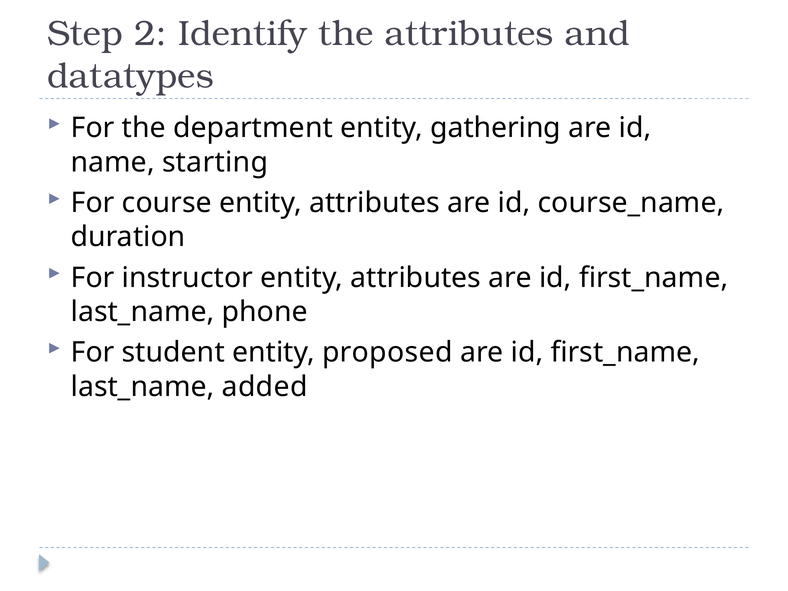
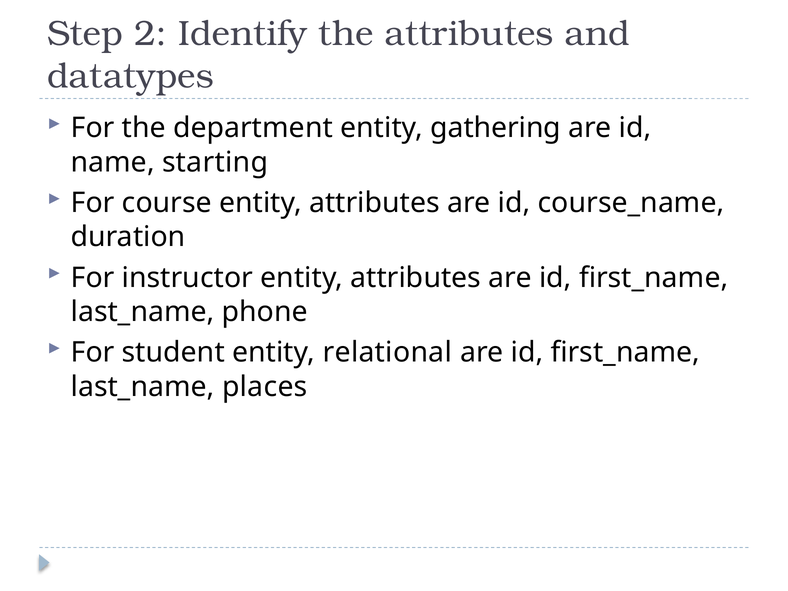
proposed: proposed -> relational (387, 353)
added: added -> places (265, 387)
